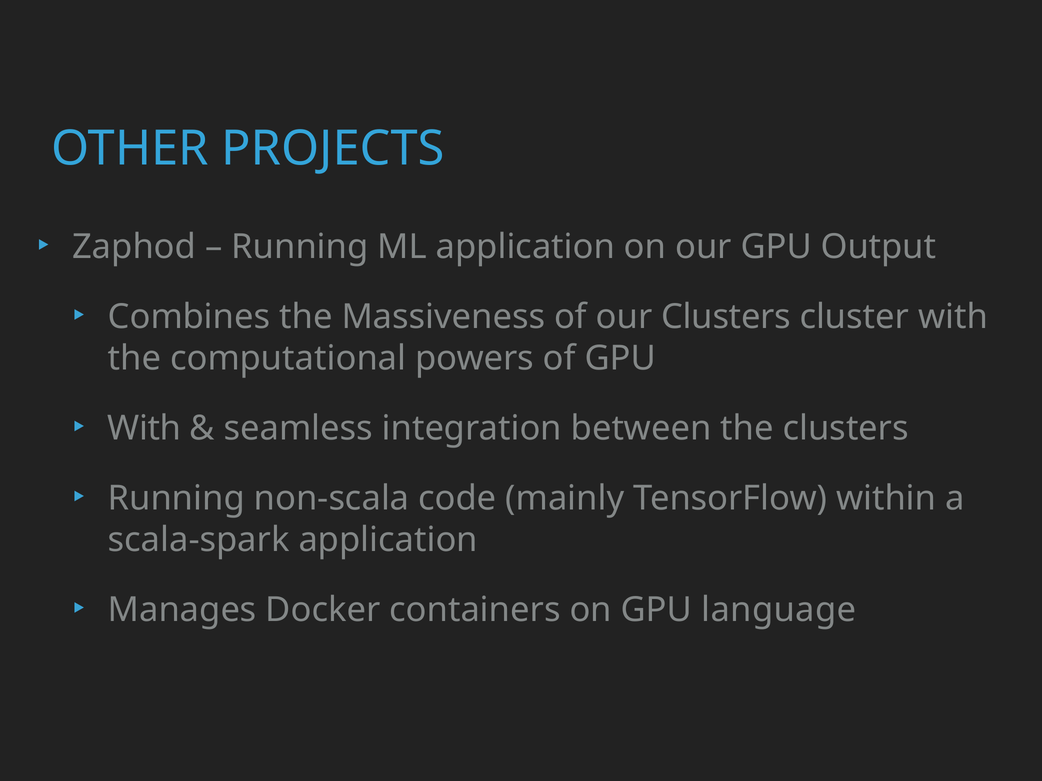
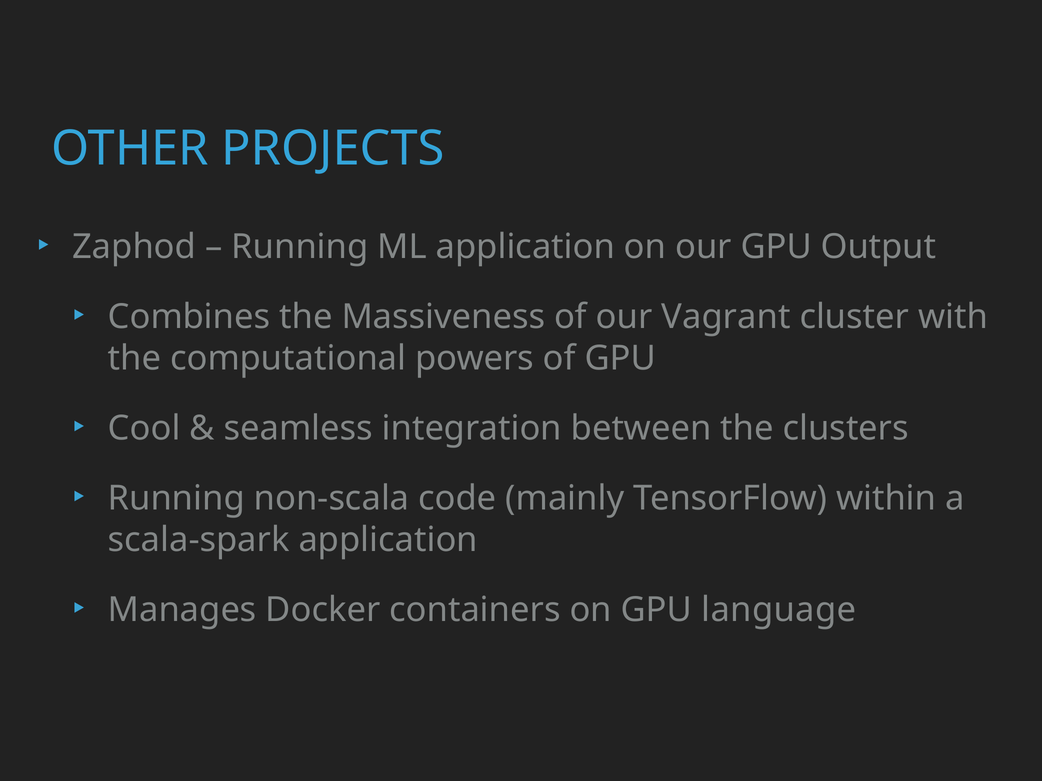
our Clusters: Clusters -> Vagrant (726, 317)
With: With -> Cool (144, 429)
